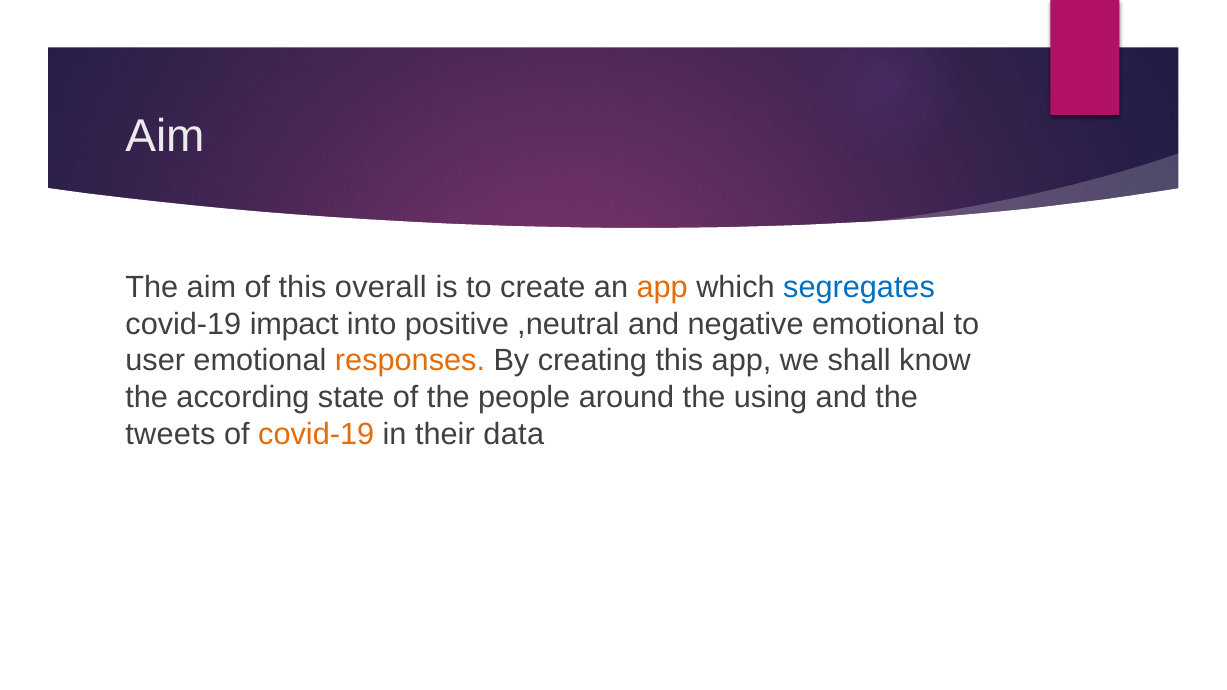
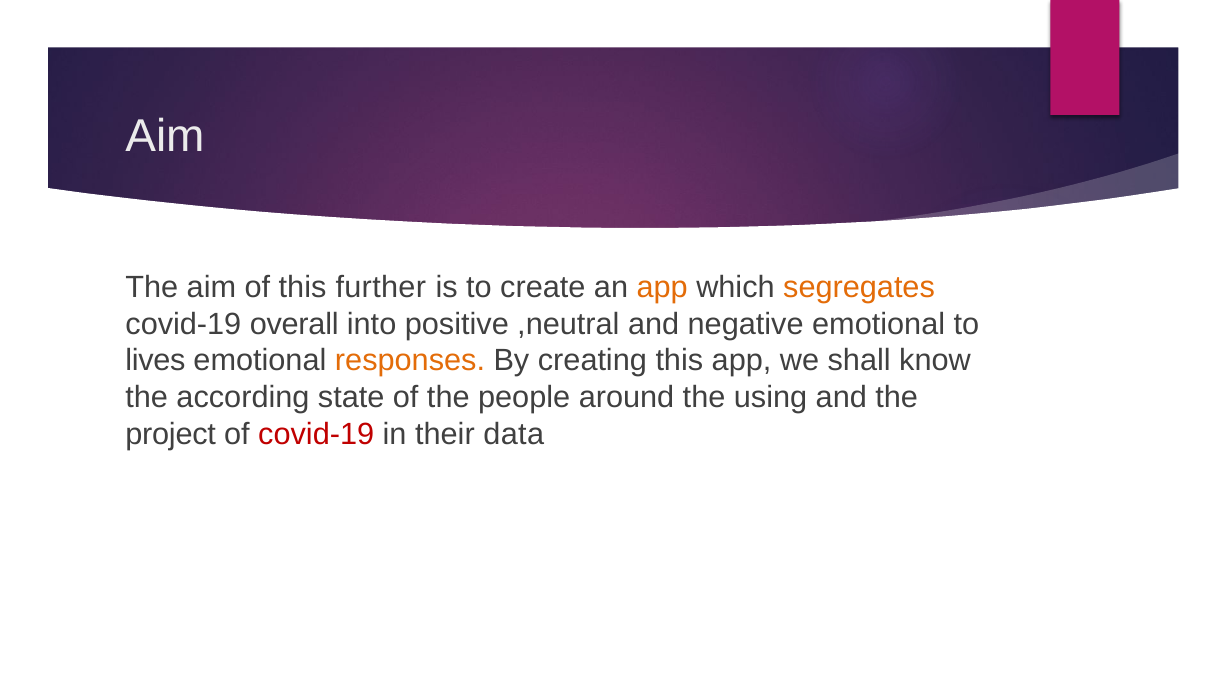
overall: overall -> further (381, 287)
segregates colour: blue -> orange (859, 287)
impact: impact -> overall (294, 324)
user: user -> lives (155, 361)
tweets: tweets -> project (171, 434)
covid-19 colour: orange -> red (316, 434)
